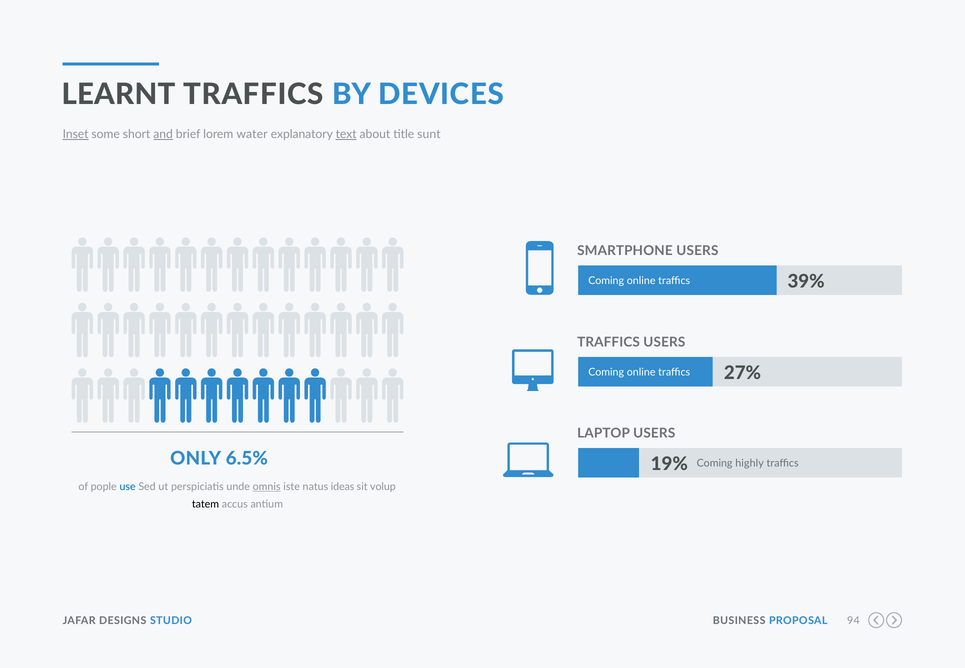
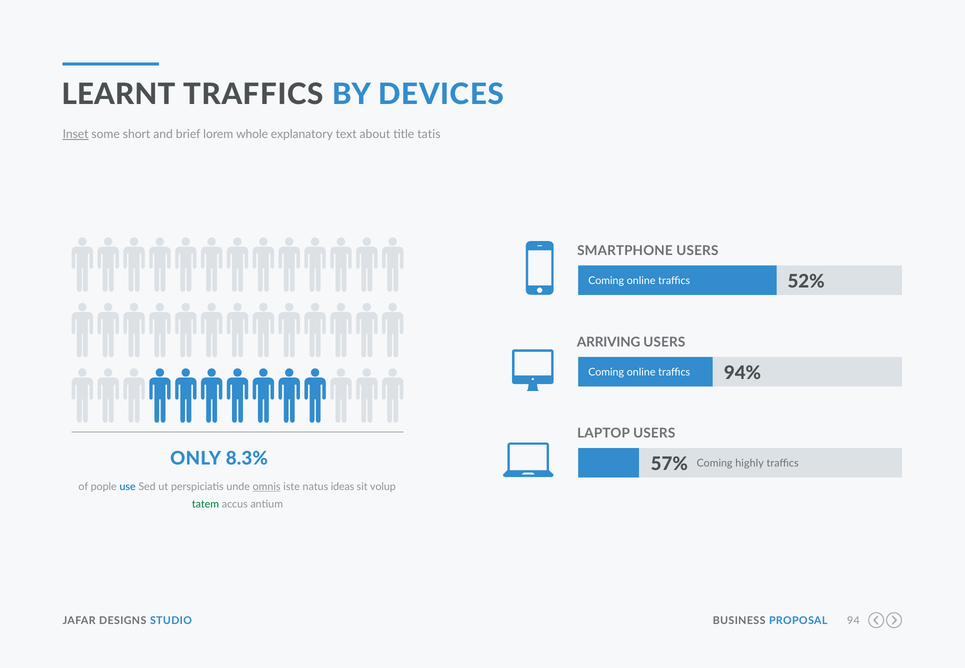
and underline: present -> none (163, 134)
water: water -> whole (252, 134)
text underline: present -> none (346, 134)
sunt: sunt -> tatis (429, 134)
39%: 39% -> 52% (806, 281)
TRAFFICS: TRAFFICS -> ARRIVING (609, 342)
27%: 27% -> 94% (743, 373)
6.5%: 6.5% -> 8.3% (247, 458)
19%: 19% -> 57% (669, 464)
tatem colour: black -> green (205, 504)
